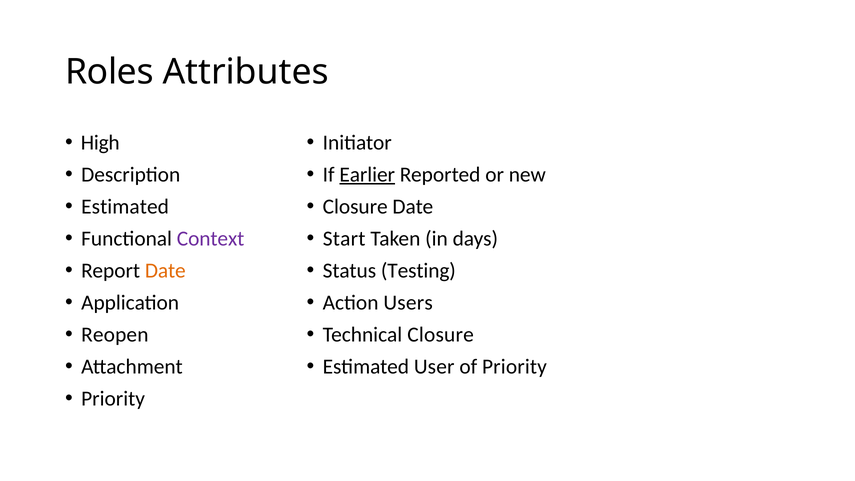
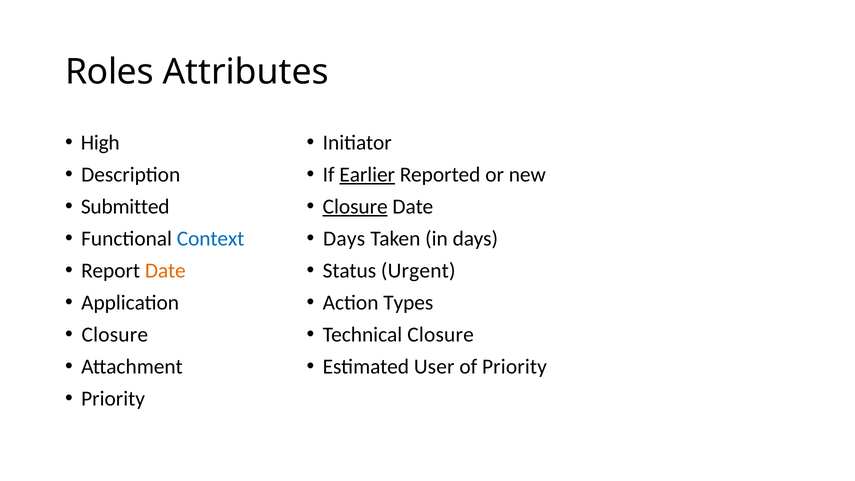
Estimated: Estimated -> Submitted (125, 207)
Closure underline: none -> present (355, 207)
Context colour: purple -> blue (211, 239)
Start: Start -> Days (344, 239)
Testing: Testing -> Urgent (418, 271)
Users: Users -> Types (408, 303)
Reopen: Reopen -> Closure (115, 335)
